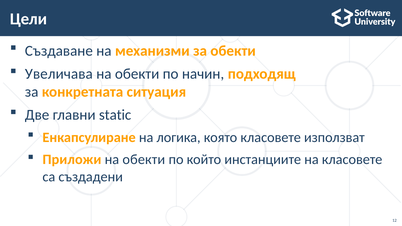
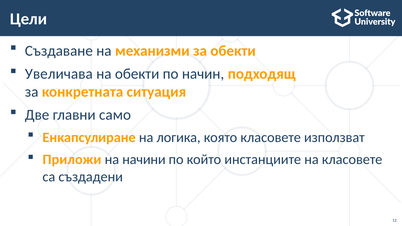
static: static -> само (115, 115)
обекти: обекти -> начини (144, 160)
